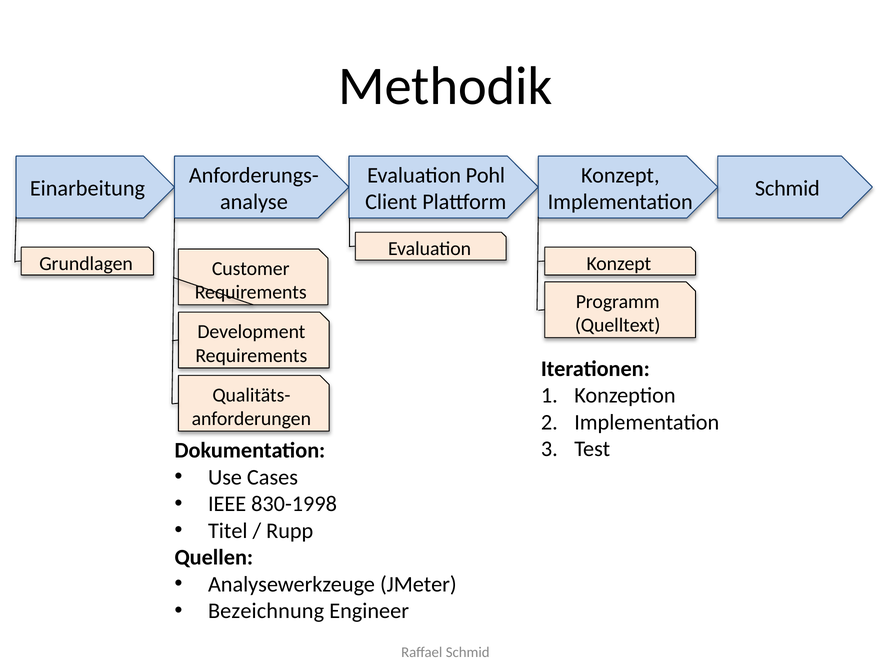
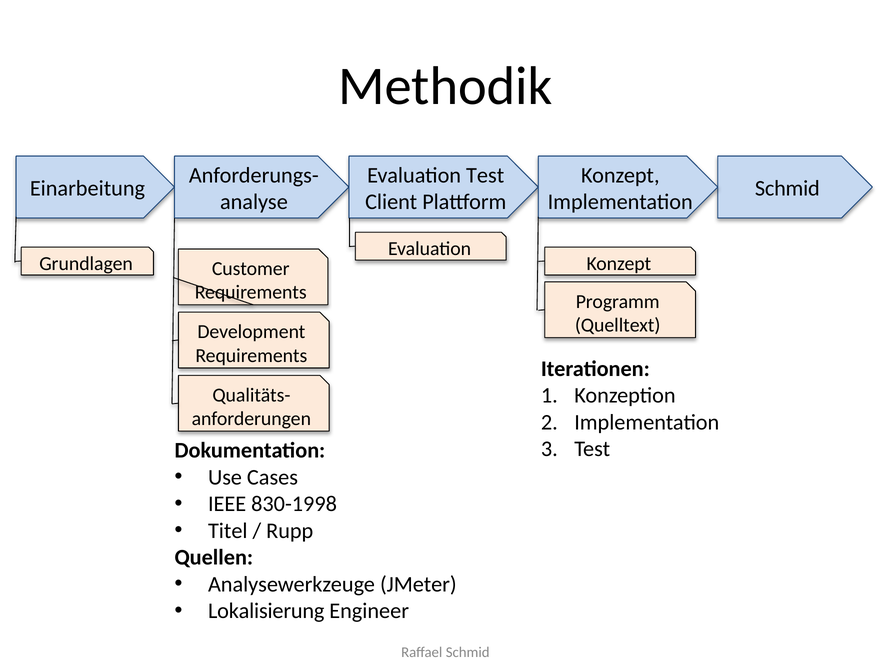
Evaluation Pohl: Pohl -> Test (485, 175)
Bezeichnung: Bezeichnung -> Lokalisierung (266, 610)
